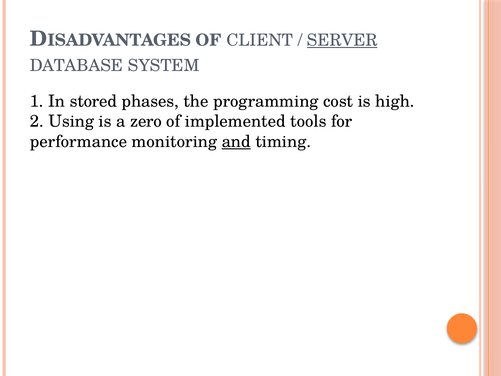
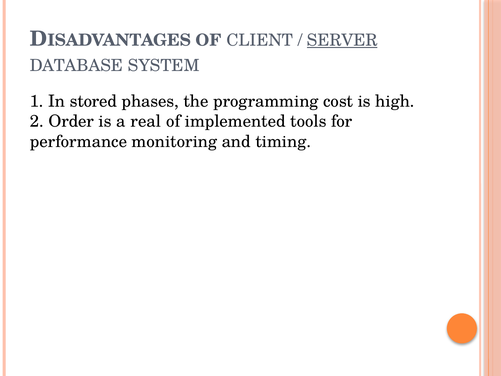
Using: Using -> Order (71, 121)
zero: zero -> real (146, 121)
and underline: present -> none (236, 141)
